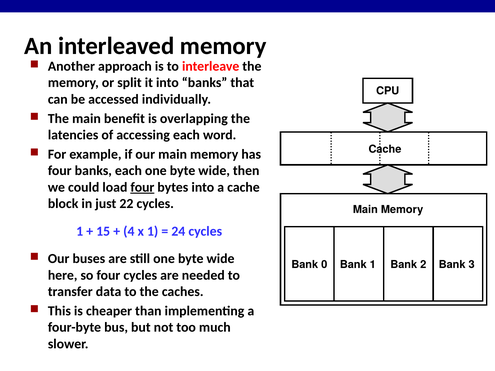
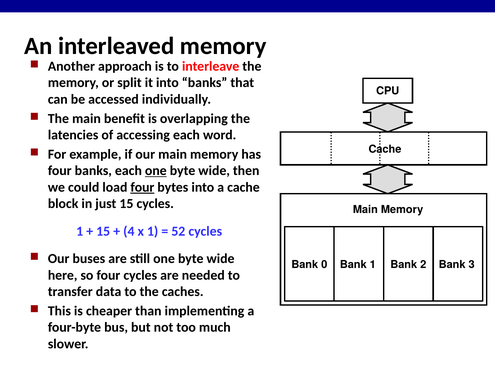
one underline: none -> present (156, 171)
just 22: 22 -> 15 (126, 204)
24: 24 -> 52 (178, 231)
